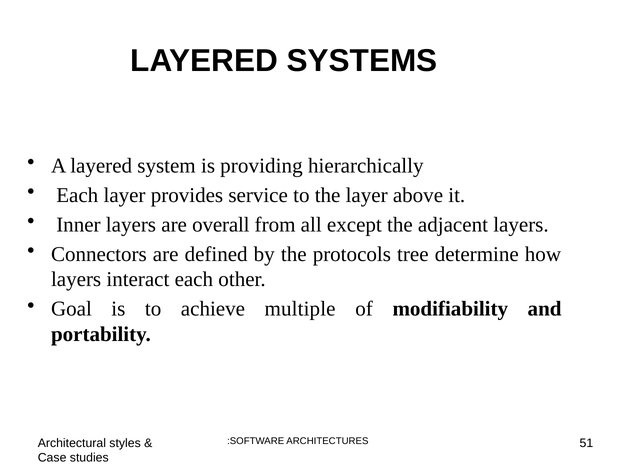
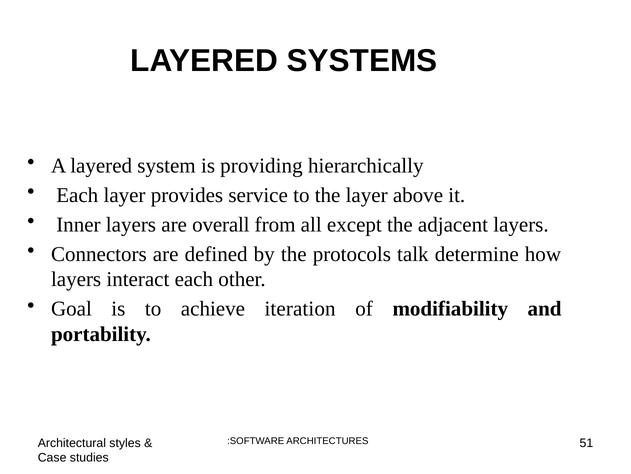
tree: tree -> talk (413, 254)
multiple: multiple -> iteration (300, 309)
